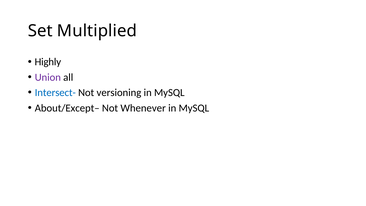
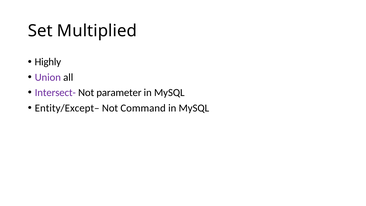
Intersect- colour: blue -> purple (55, 93)
versioning: versioning -> parameter (119, 93)
About/Except–: About/Except– -> Entity/Except– (67, 108)
Whenever: Whenever -> Command (143, 108)
